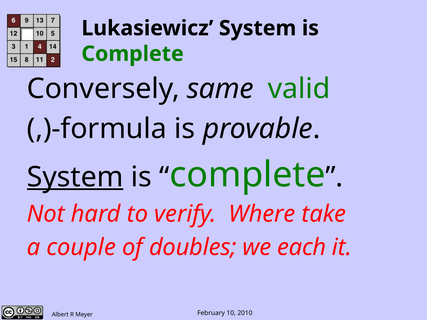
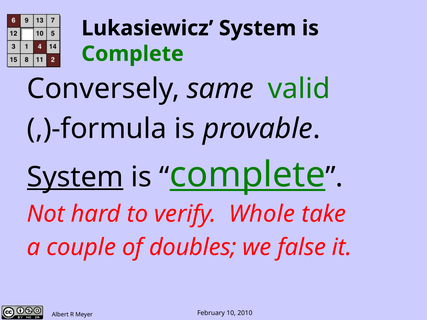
complete underline: none -> present (247, 175)
Where: Where -> Whole (262, 214)
each: each -> false (302, 247)
